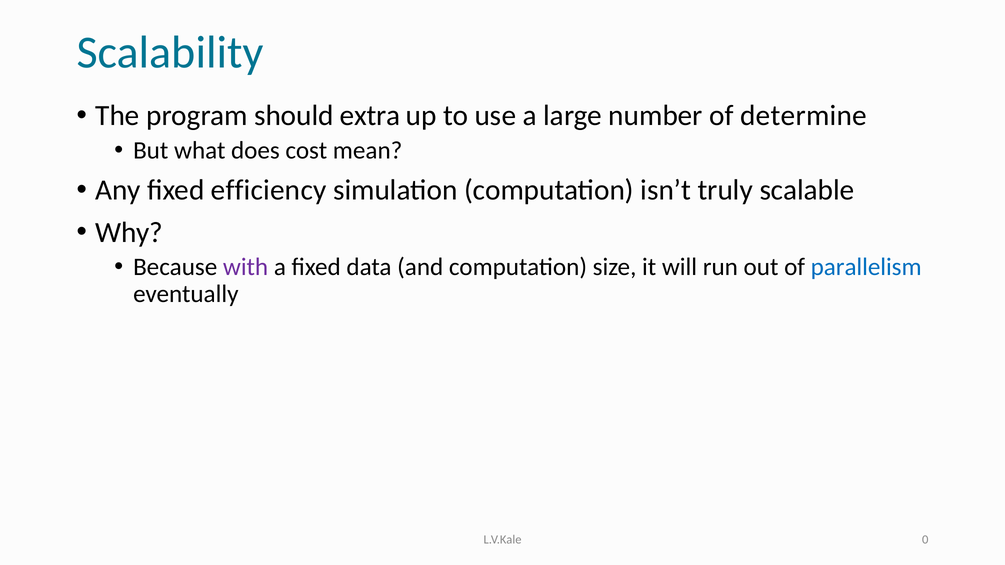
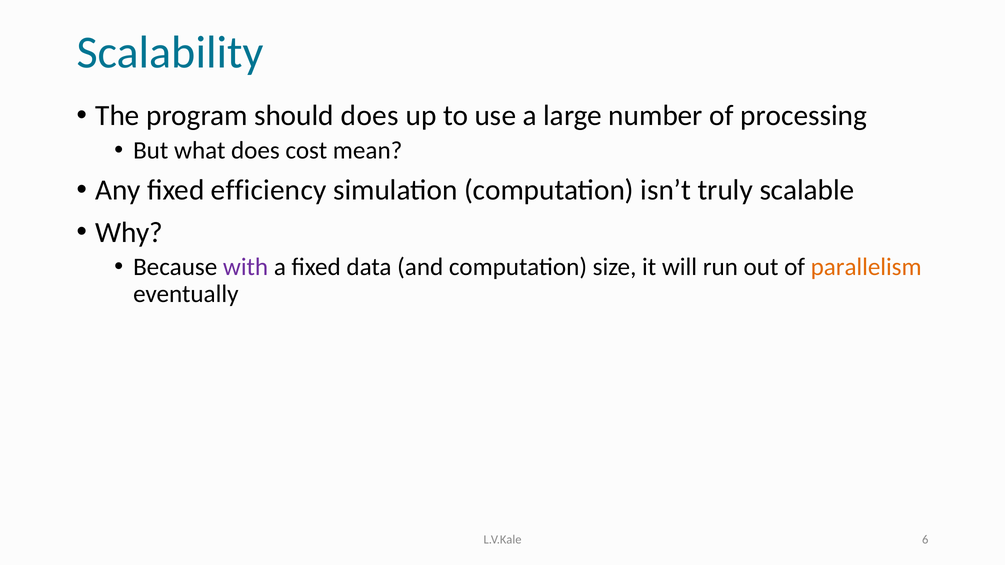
should extra: extra -> does (370, 116)
determine: determine -> processing (804, 116)
parallelism colour: blue -> orange (866, 267)
0: 0 -> 6 (925, 540)
